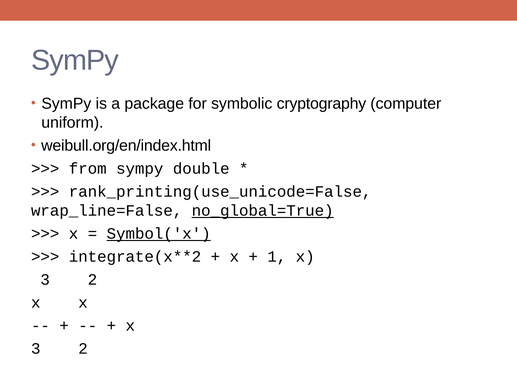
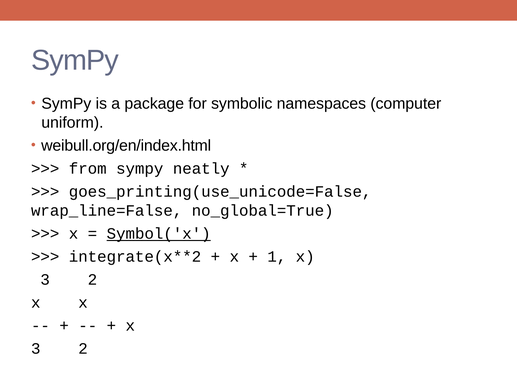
cryptography: cryptography -> namespaces (321, 104)
double: double -> neatly (201, 169)
rank_printing(use_unicode=False: rank_printing(use_unicode=False -> goes_printing(use_unicode=False (220, 192)
no_global=True underline: present -> none (263, 210)
